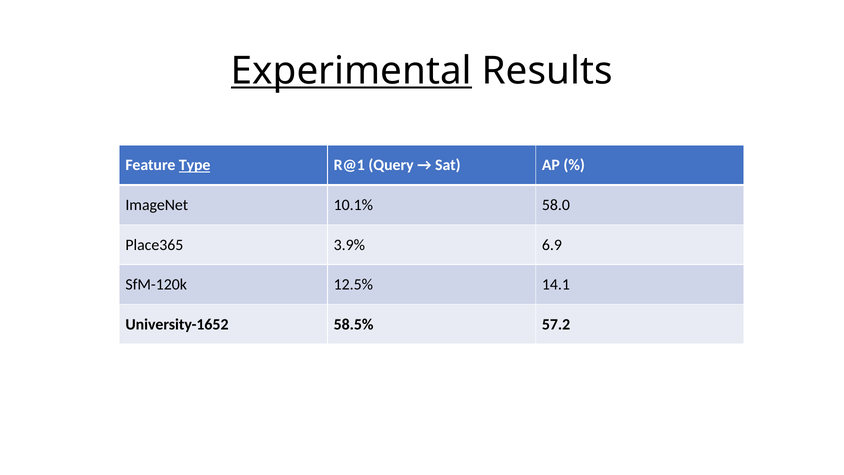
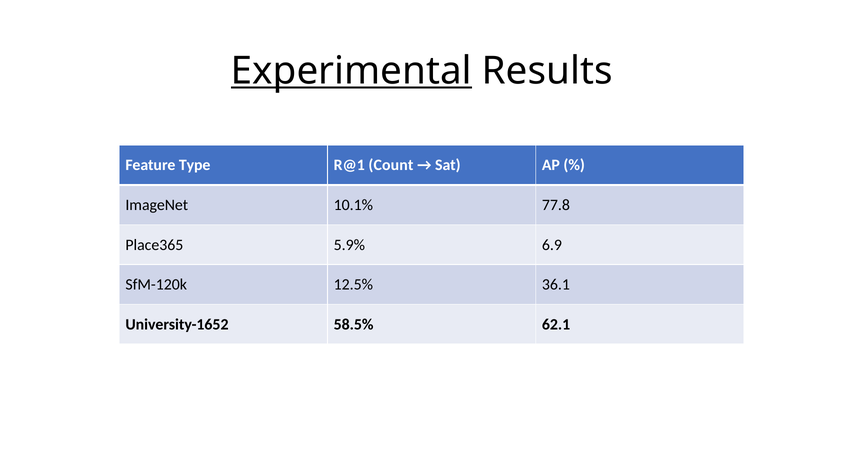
Type underline: present -> none (195, 165)
Query: Query -> Count (391, 165)
58.0: 58.0 -> 77.8 (556, 205)
3.9%: 3.9% -> 5.9% (349, 245)
14.1: 14.1 -> 36.1 (556, 284)
57.2: 57.2 -> 62.1 (556, 324)
